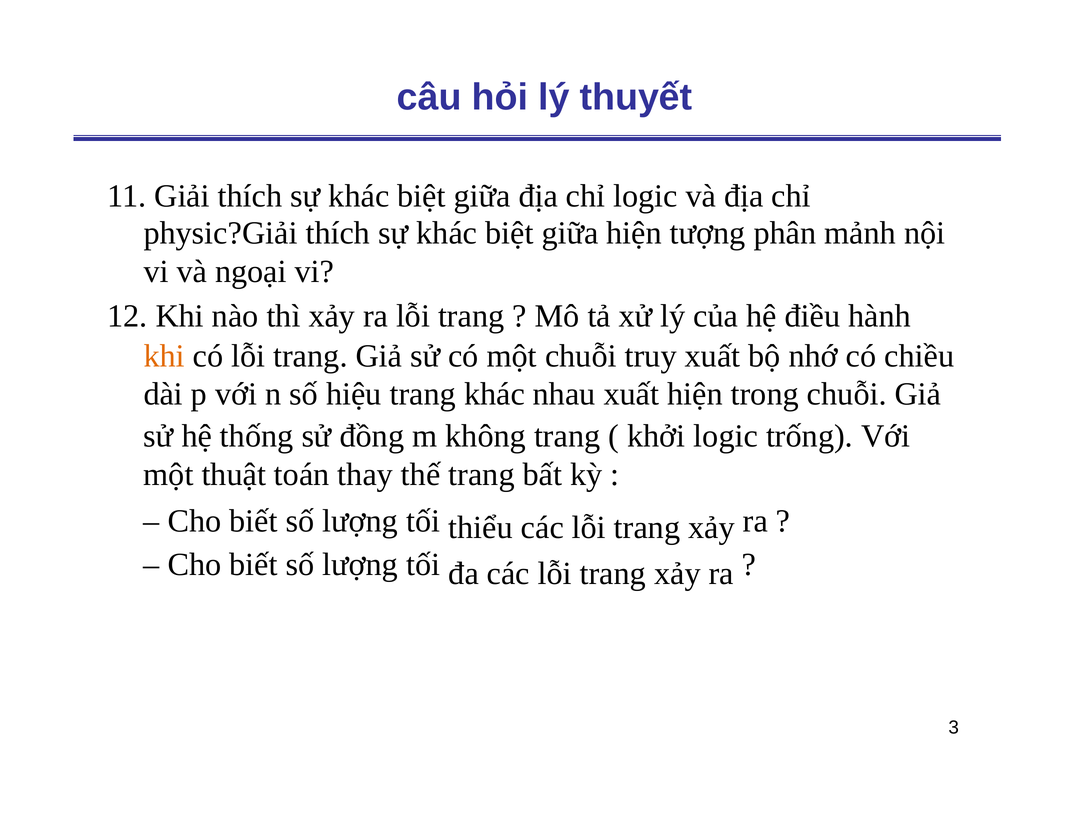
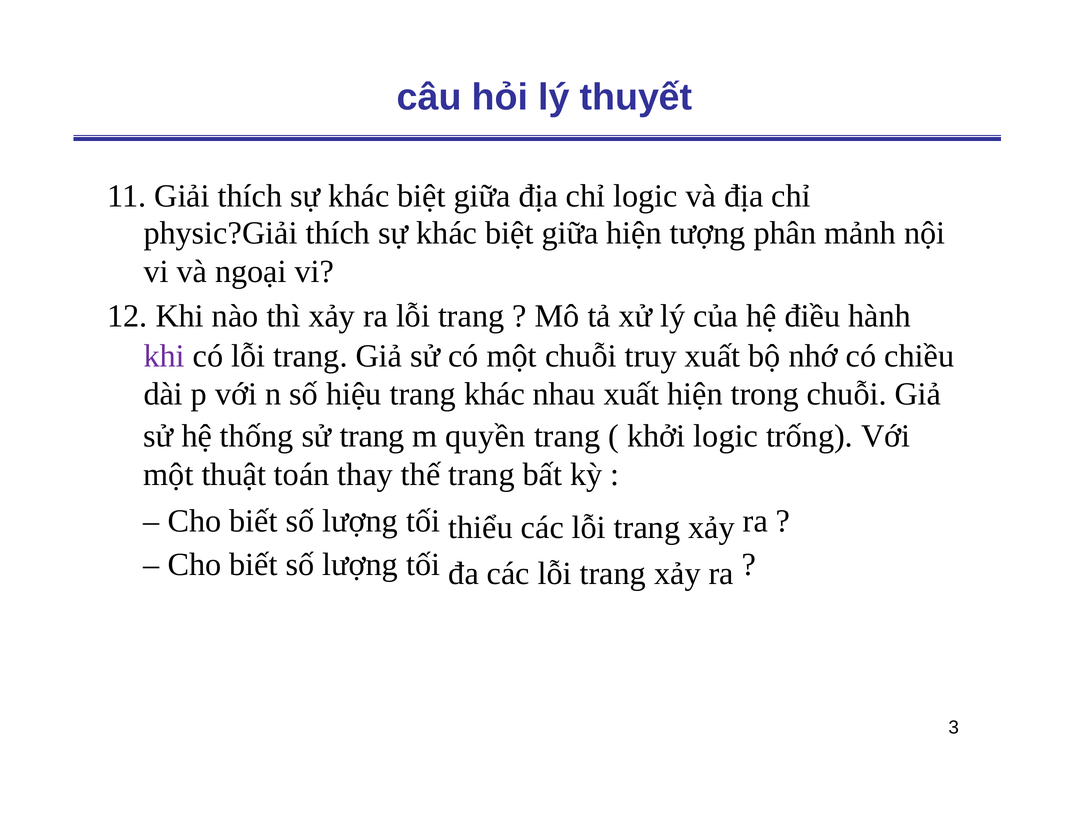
khi colour: orange -> purple (164, 356)
sử đồng: đồng -> trang (372, 436)
không: không -> quyền (486, 436)
